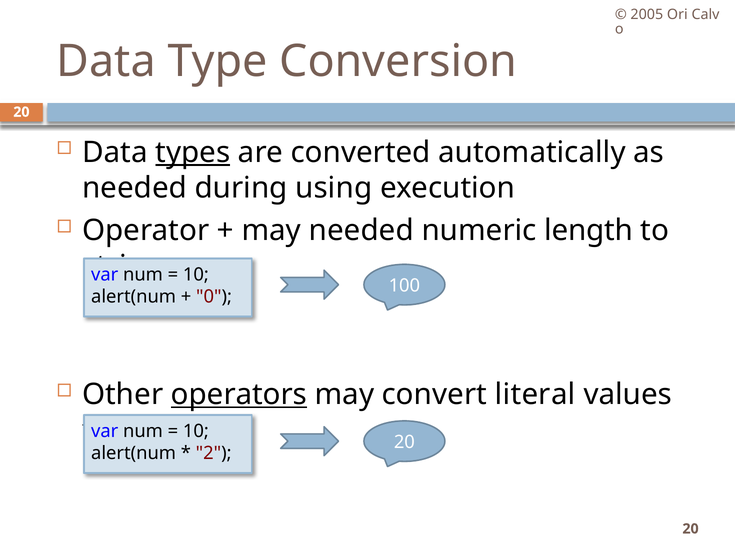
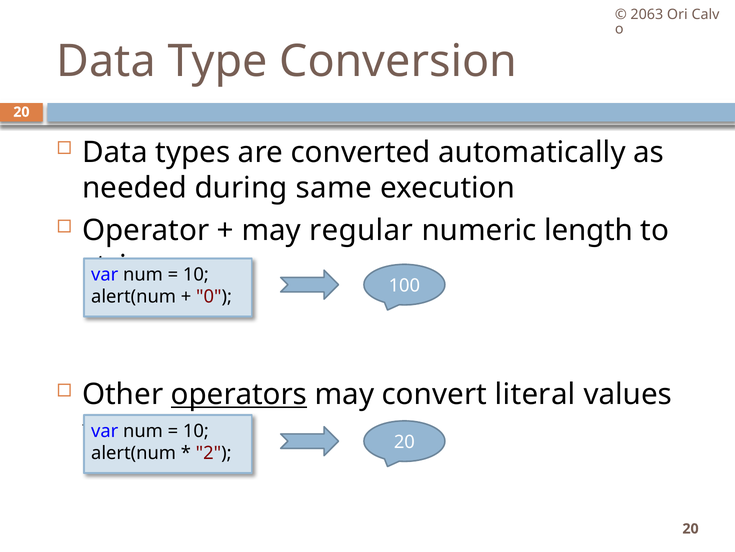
2005: 2005 -> 2063 (647, 14)
types underline: present -> none (193, 152)
using: using -> same (334, 188)
may needed: needed -> regular (361, 230)
